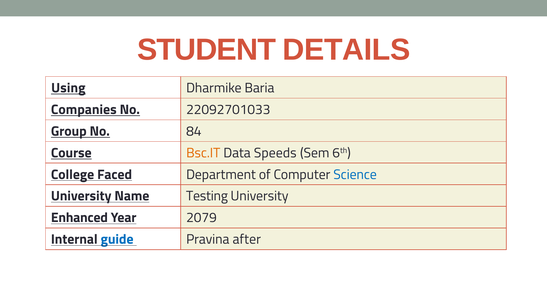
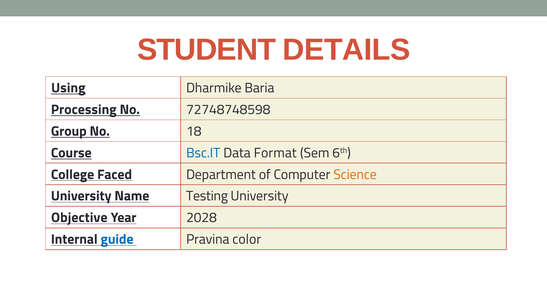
Companies: Companies -> Processing (84, 109)
22092701033: 22092701033 -> 72748748598 (228, 109)
84: 84 -> 18 (194, 131)
Bsc.IT colour: orange -> blue (203, 153)
Speeds: Speeds -> Format (275, 153)
Science colour: blue -> orange (355, 174)
Enhanced: Enhanced -> Objective (79, 218)
2079: 2079 -> 2028 (201, 218)
after: after -> color (247, 239)
